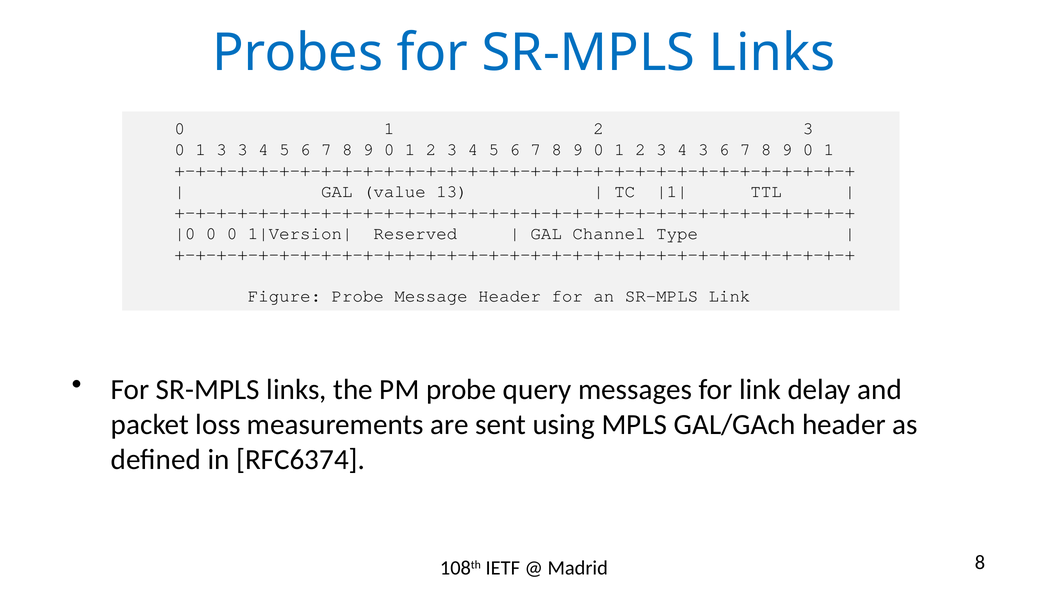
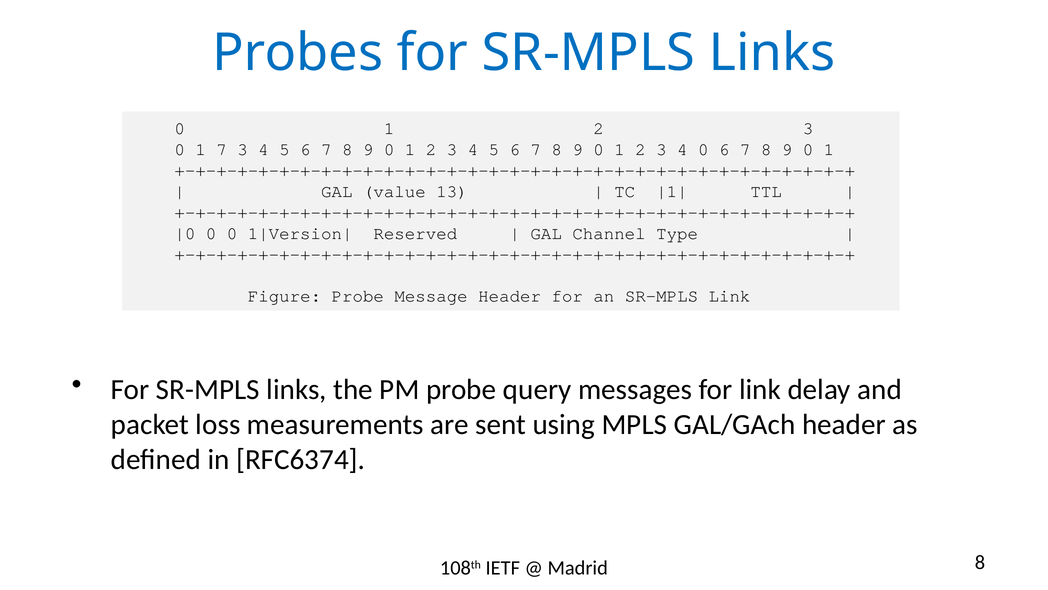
1 3: 3 -> 7 (222, 149)
4 3: 3 -> 0 (703, 149)
